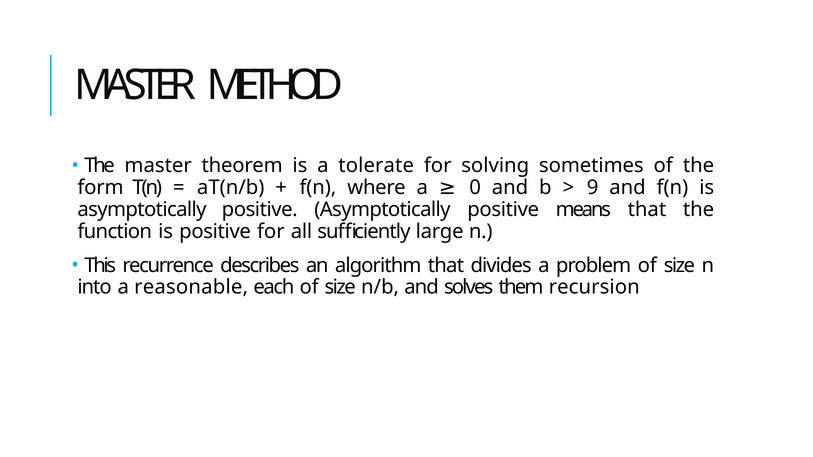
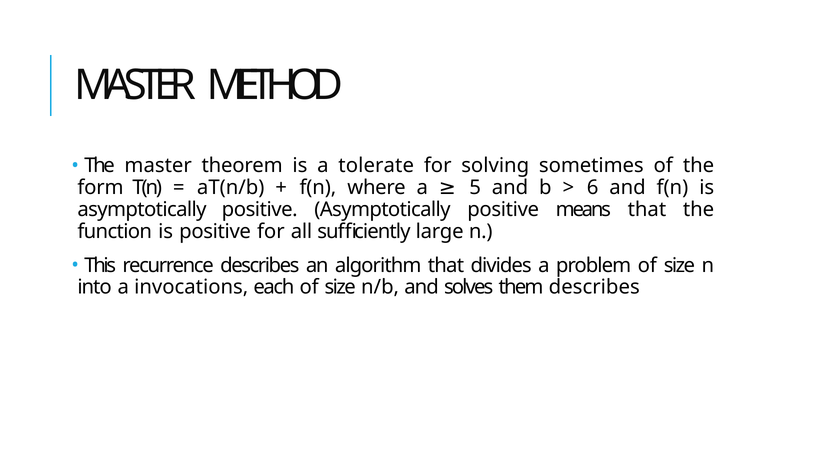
0: 0 -> 5 (475, 188)
9: 9 -> 6 (593, 188)
reasonable: reasonable -> invocations (191, 287)
them recursion: recursion -> describes (594, 287)
